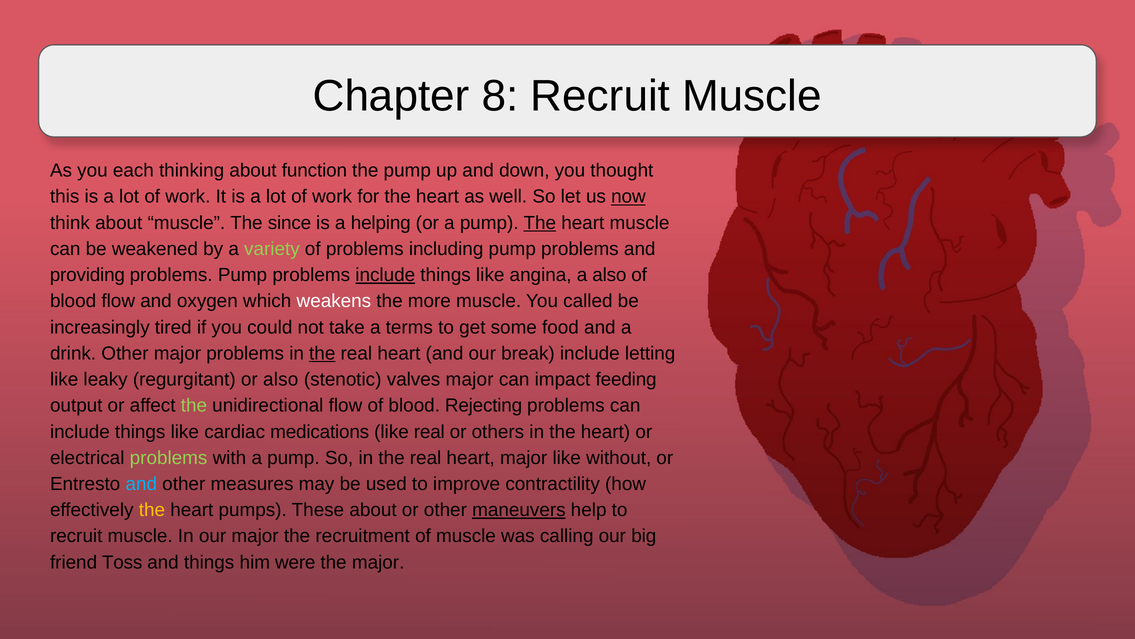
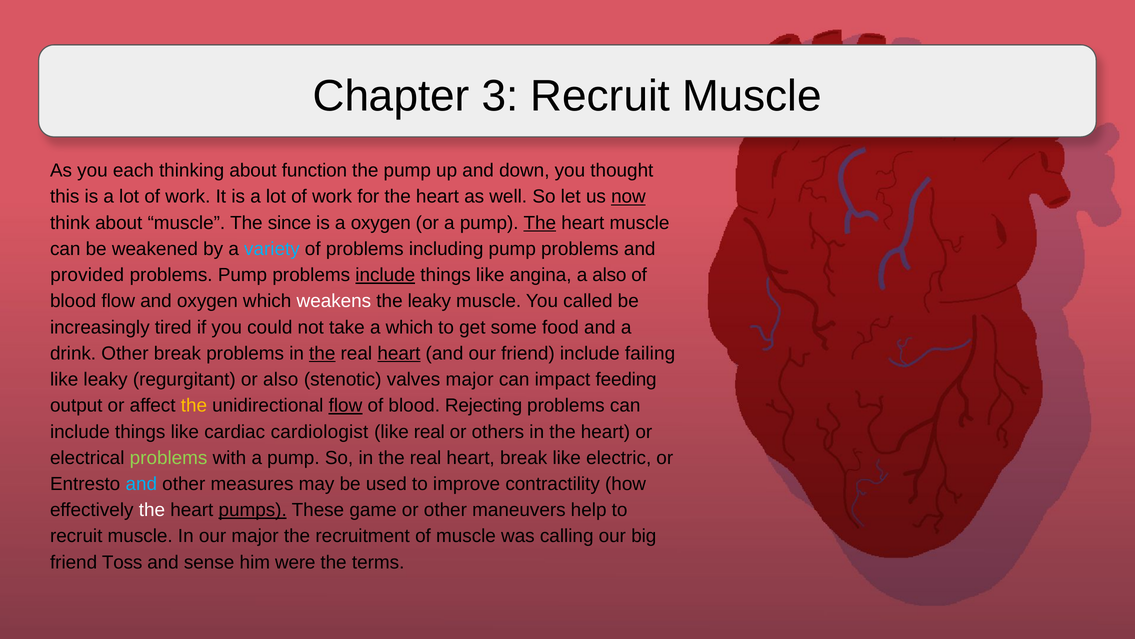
8: 8 -> 3 (500, 96)
a helping: helping -> oxygen (381, 223)
variety colour: light green -> light blue (272, 249)
providing: providing -> provided (87, 275)
the more: more -> leaky (429, 301)
a terms: terms -> which (409, 327)
Other major: major -> break (177, 353)
heart underline: none -> present (399, 353)
our break: break -> friend (528, 353)
letting: letting -> failing (650, 353)
the colour: light green -> yellow (194, 405)
flow underline: none -> present (345, 405)
medications: medications -> cardiologist (320, 431)
heart major: major -> break (524, 458)
without: without -> electric (619, 458)
the colour: yellow -> white (152, 510)
pumps underline: none -> present (253, 510)
These about: about -> game (373, 510)
maneuvers underline: present -> none (519, 510)
and things: things -> sense (209, 562)
the major: major -> terms (378, 562)
